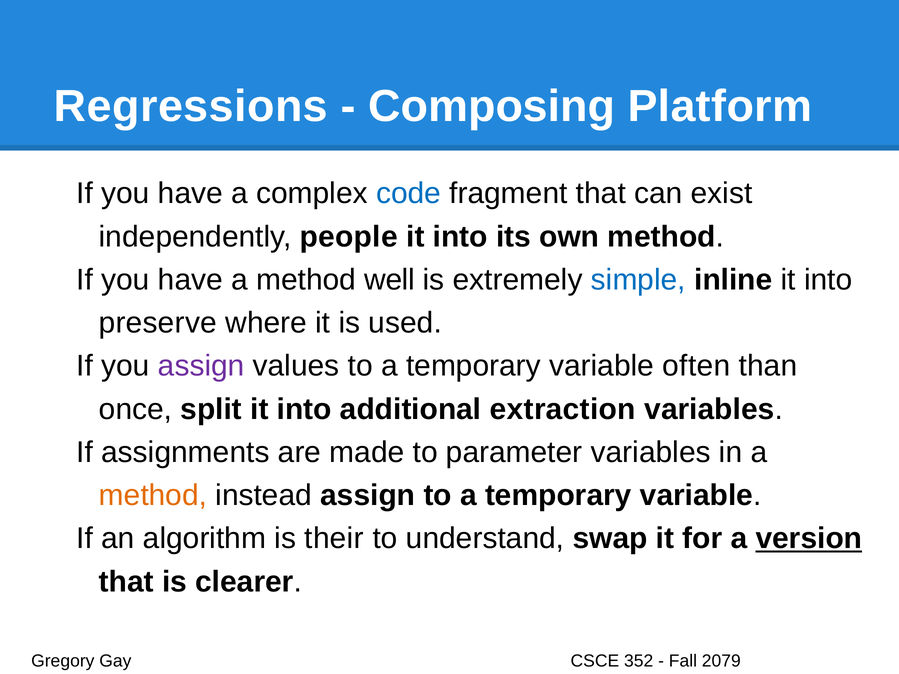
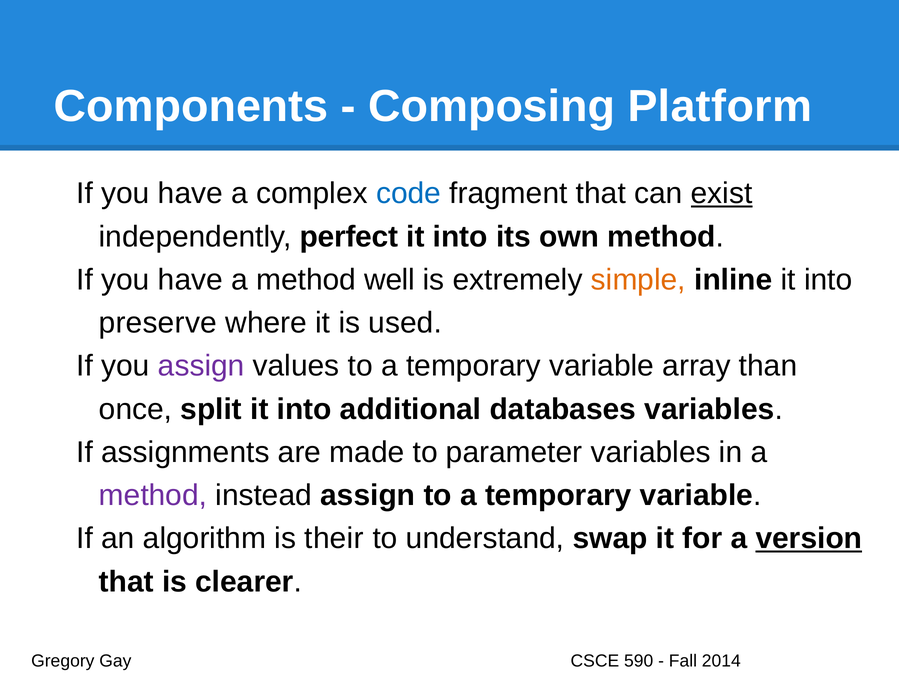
Regressions: Regressions -> Components (191, 107)
exist underline: none -> present (722, 194)
people: people -> perfect (349, 237)
simple colour: blue -> orange (638, 280)
often: often -> array (697, 366)
extraction: extraction -> databases (563, 409)
method colour: orange -> purple (153, 496)
352: 352 -> 590 (639, 661)
2079: 2079 -> 2014 (721, 661)
